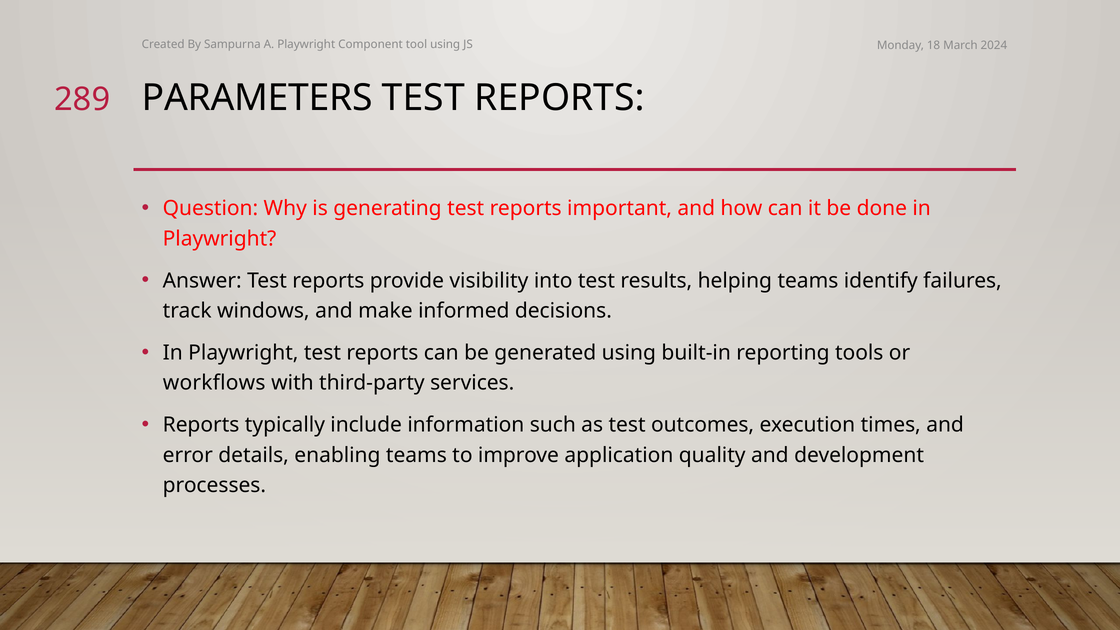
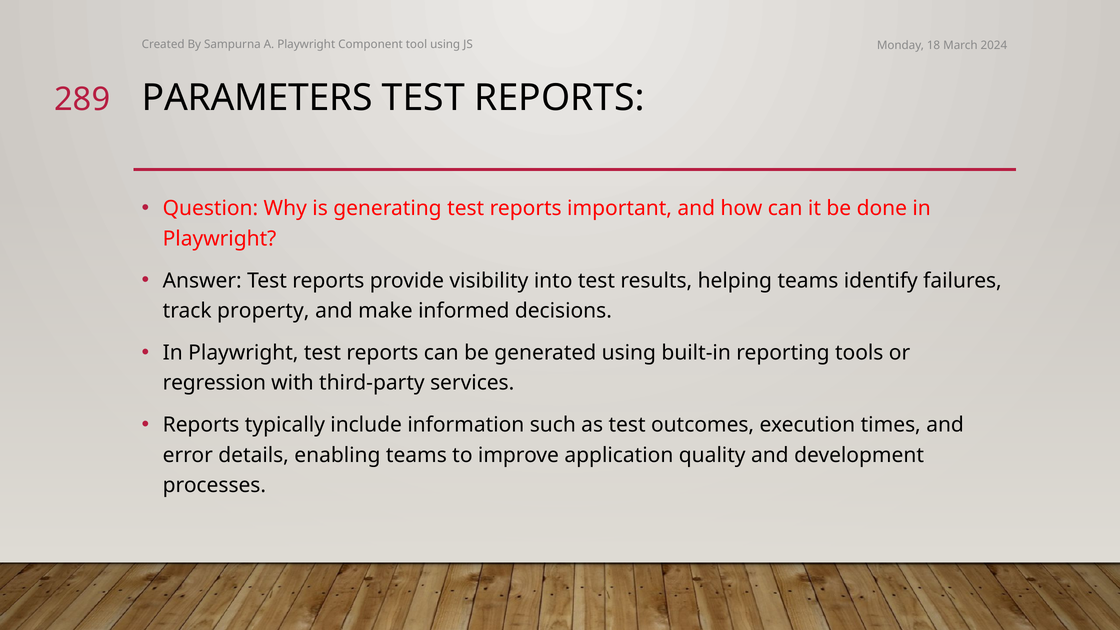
windows: windows -> property (263, 311)
workflows: workflows -> regression (214, 383)
